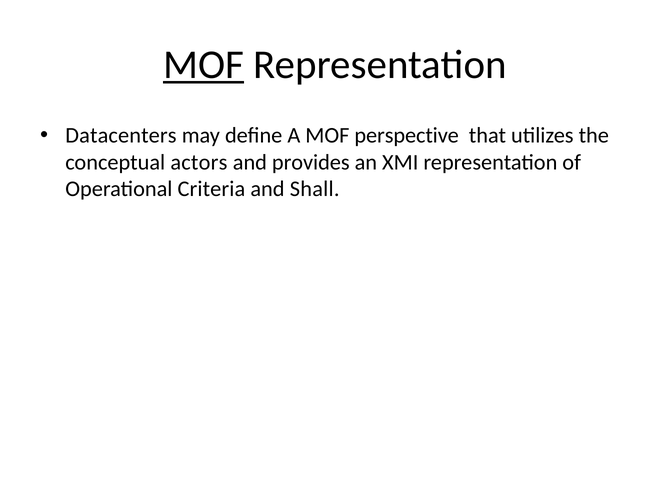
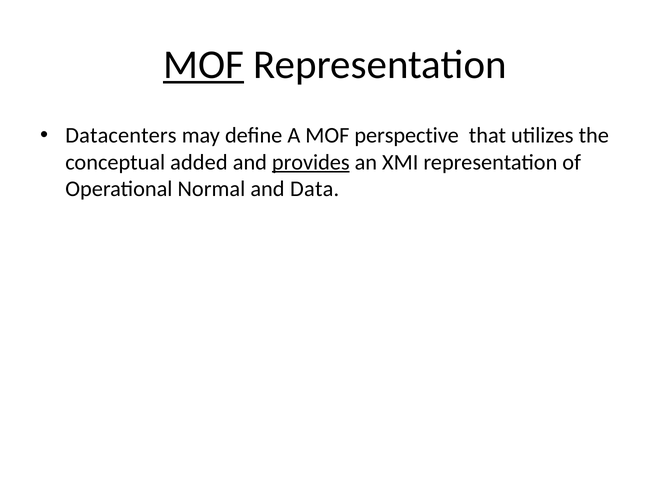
actors: actors -> added (199, 162)
provides underline: none -> present (311, 162)
Criteria: Criteria -> Normal (211, 189)
Shall: Shall -> Data (315, 189)
